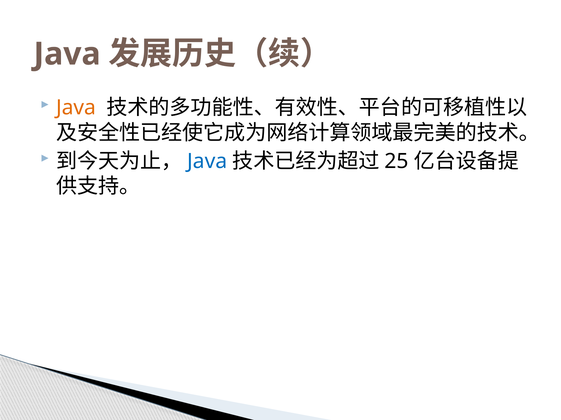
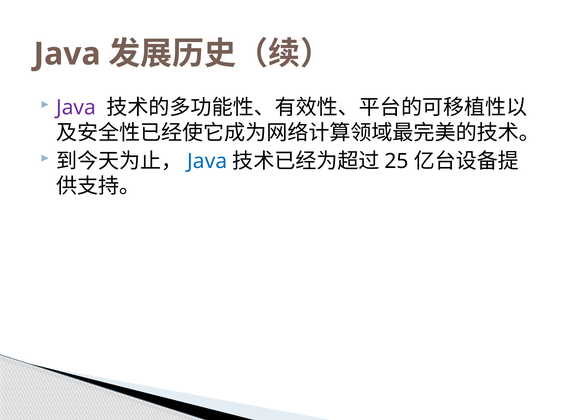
Java colour: orange -> purple (76, 108)
